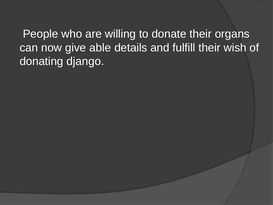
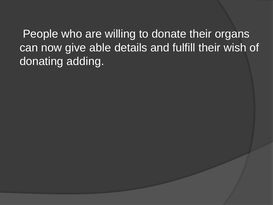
django: django -> adding (85, 61)
